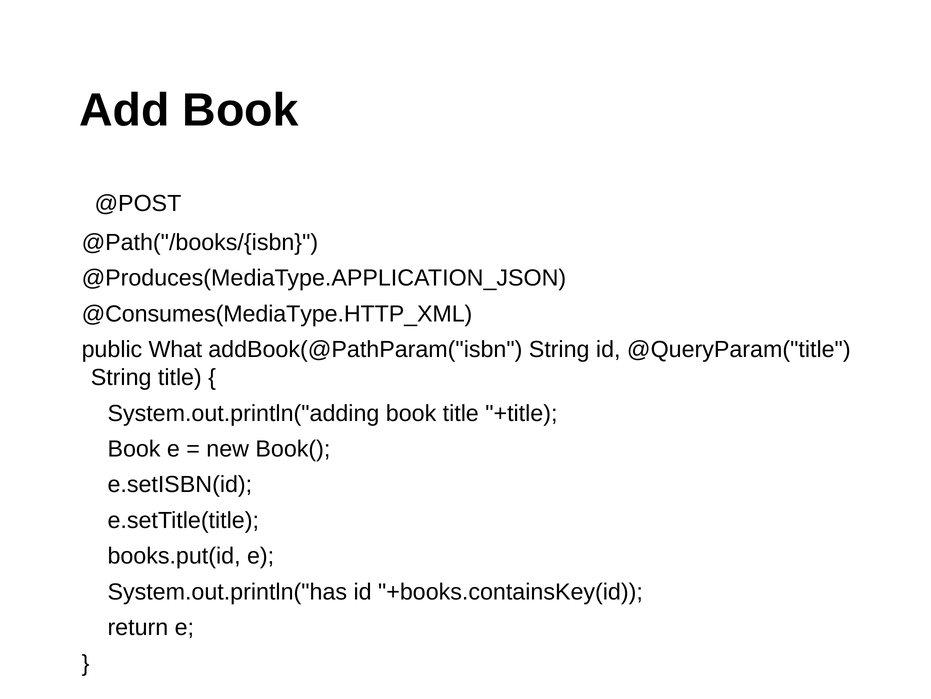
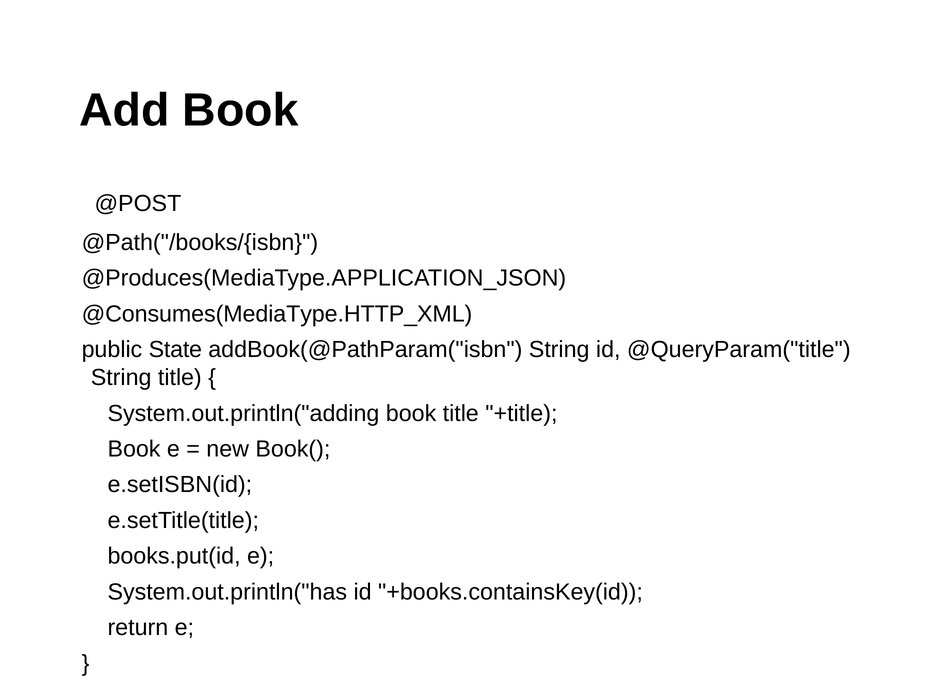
What: What -> State (175, 349)
